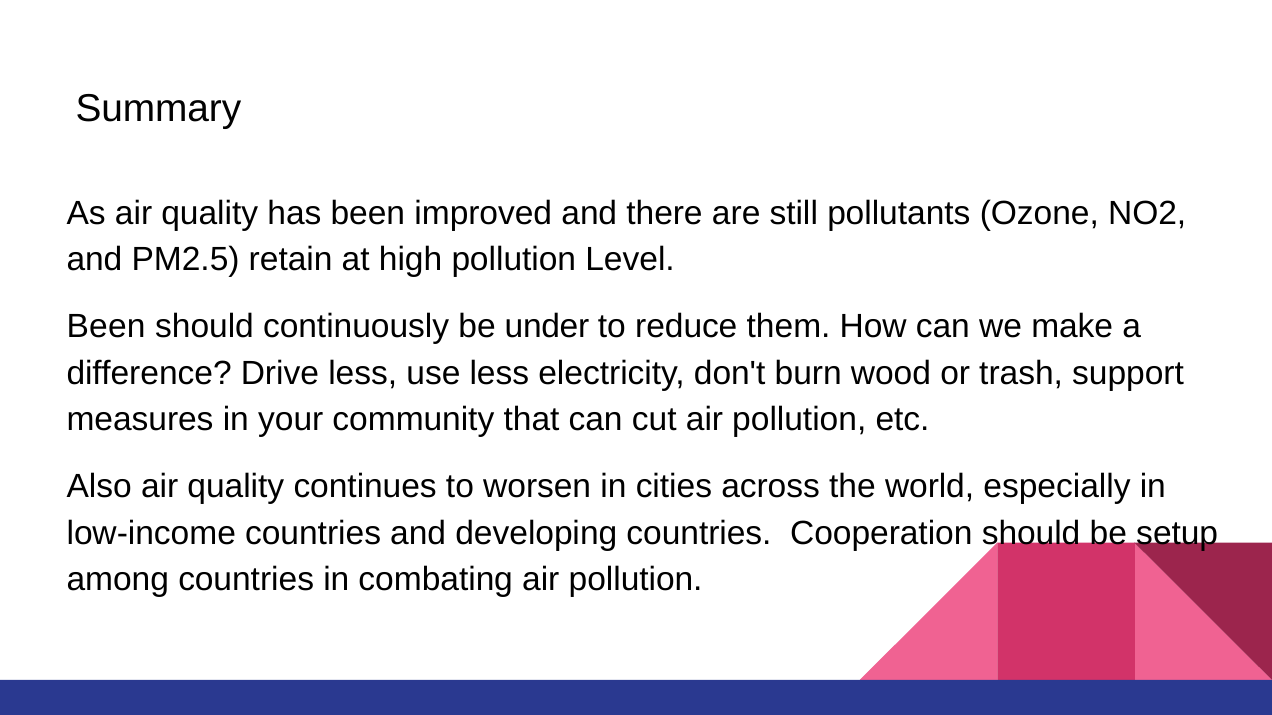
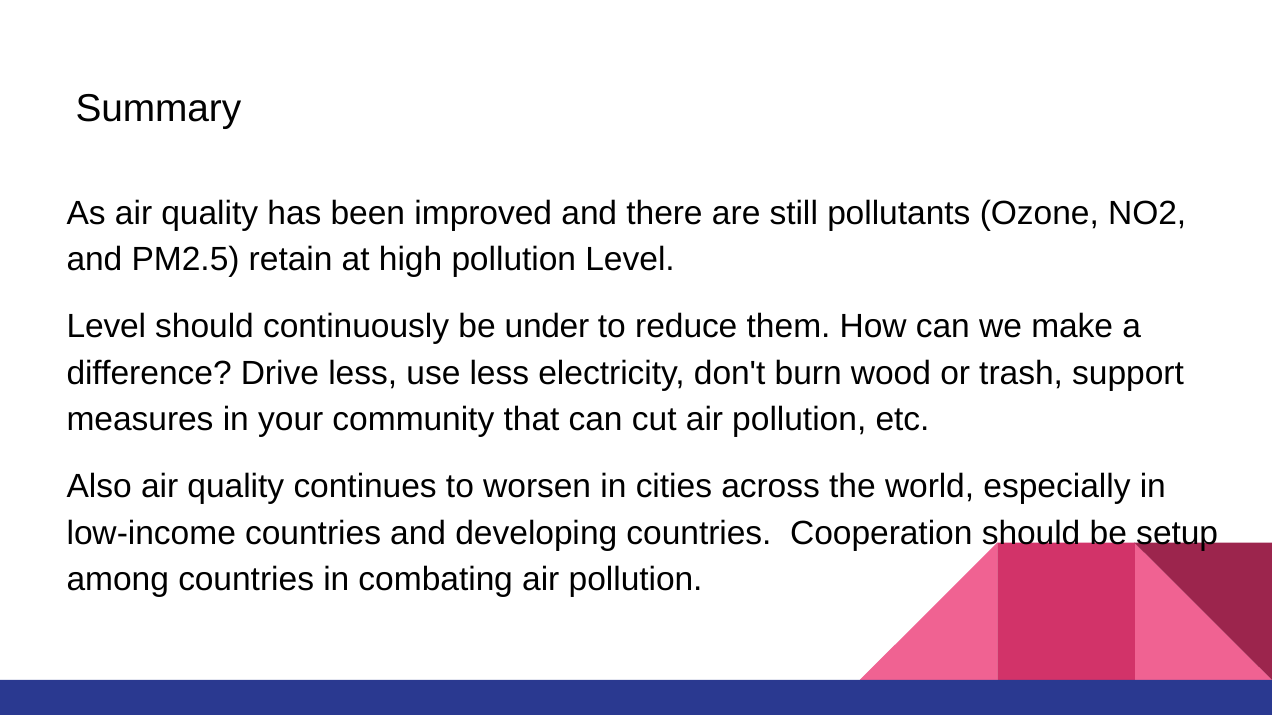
Been: Been -> Level (106, 327)
